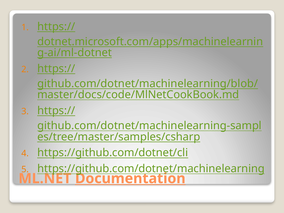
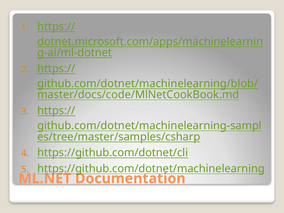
Documentation underline: present -> none (130, 179)
